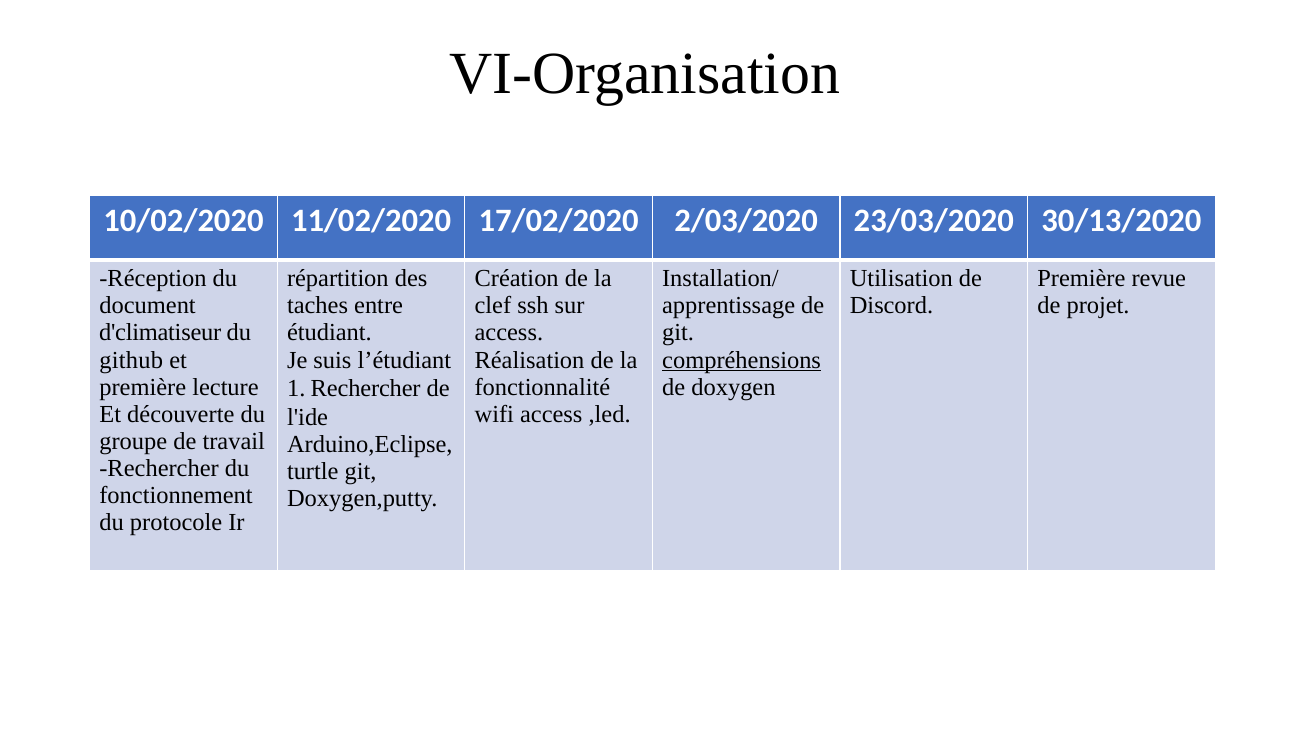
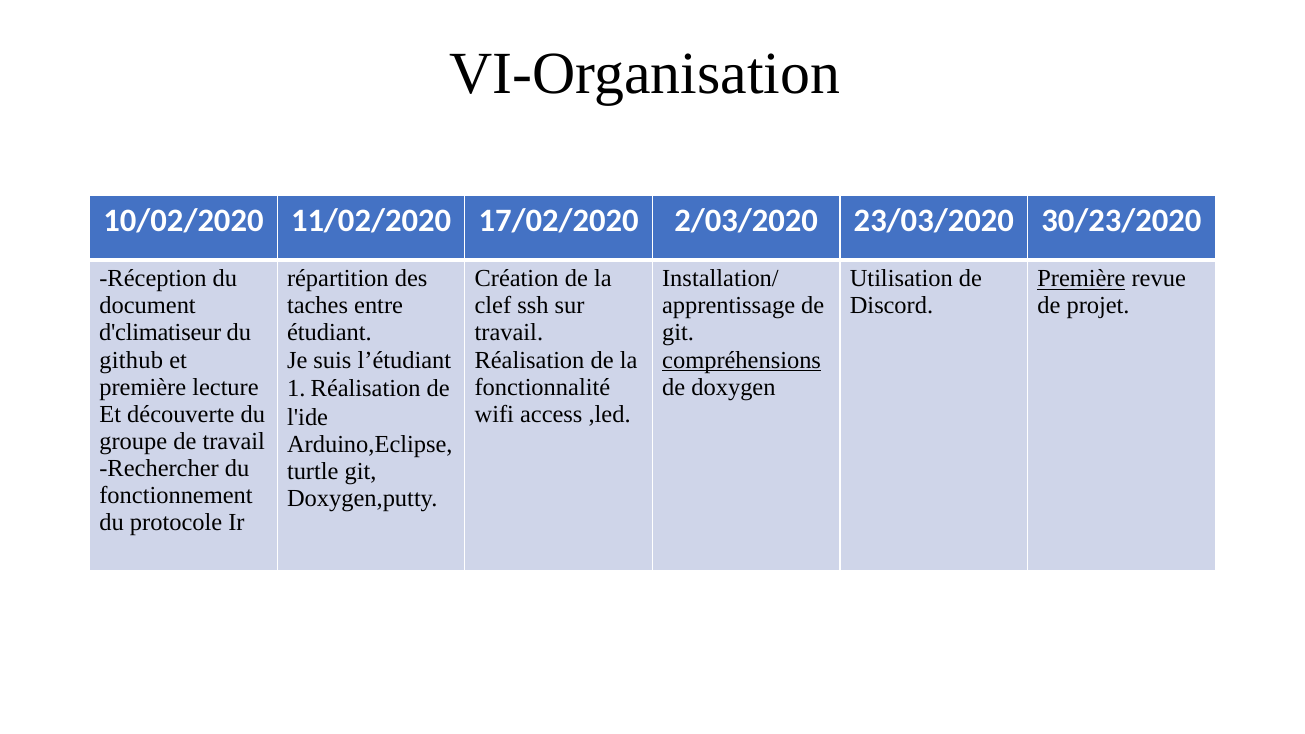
30/13/2020: 30/13/2020 -> 30/23/2020 (1121, 221)
Première underline: none -> present (1081, 279)
access: access -> travail (509, 333)
1 Rechercher: Rechercher -> Réalisation (366, 389)
